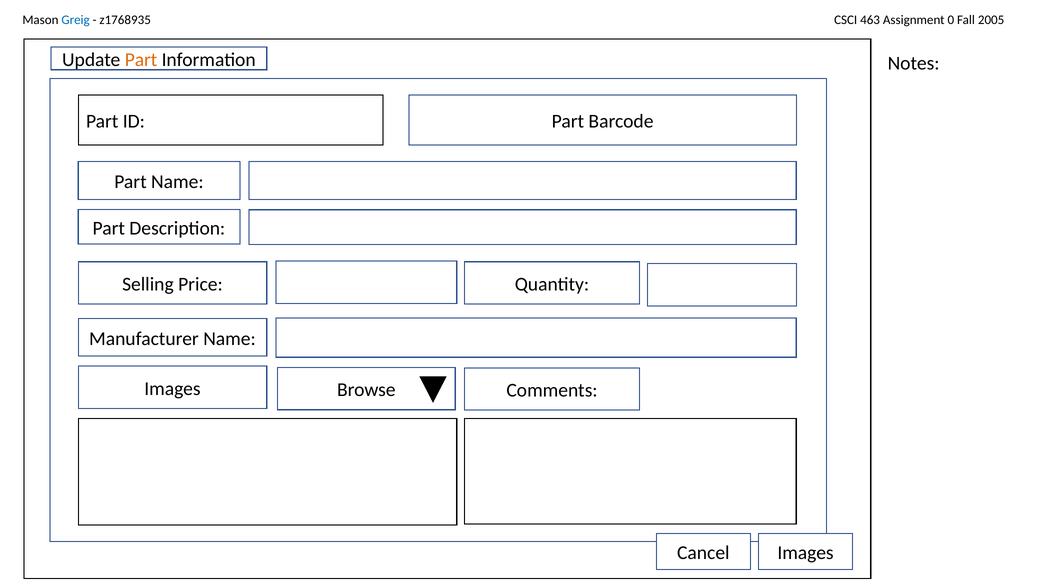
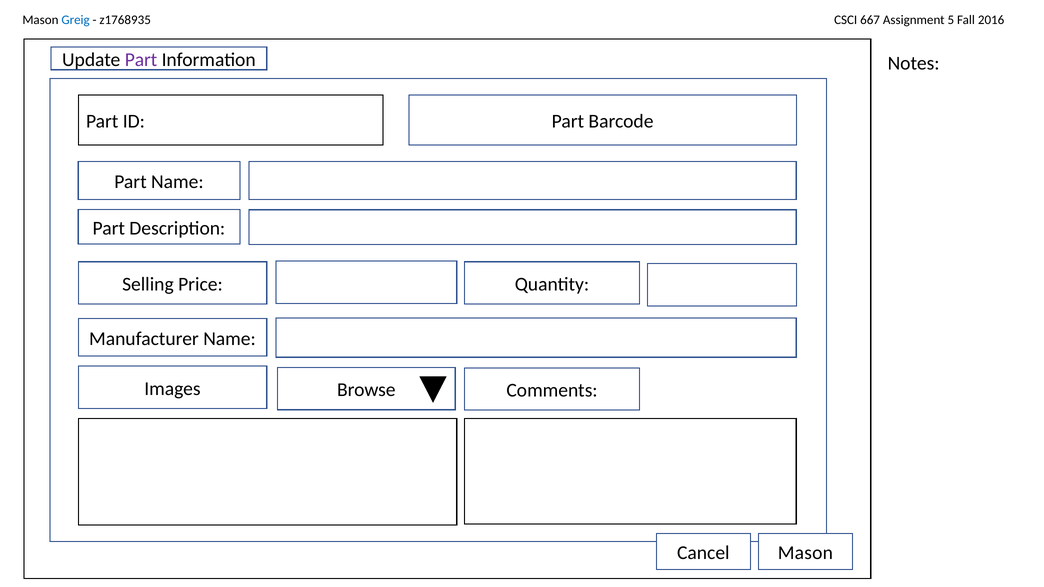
463: 463 -> 667 (870, 20)
0: 0 -> 5 (951, 20)
2005: 2005 -> 2016 (991, 20)
Part colour: orange -> purple (141, 60)
Images: Images -> Mason (805, 553)
